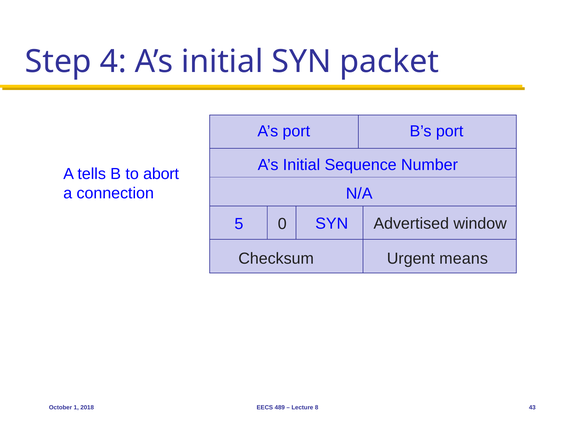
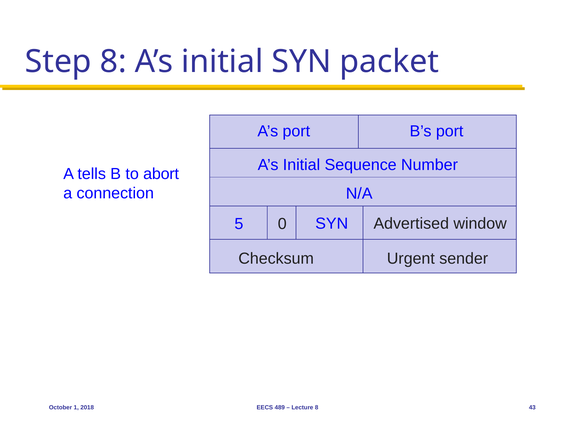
Step 4: 4 -> 8 (113, 62)
means: means -> sender (464, 259)
